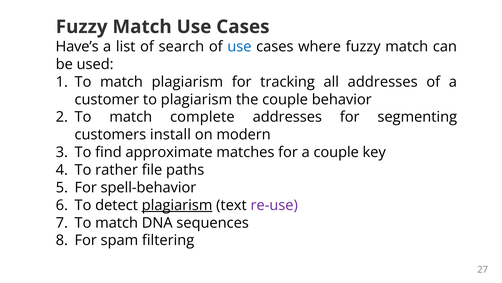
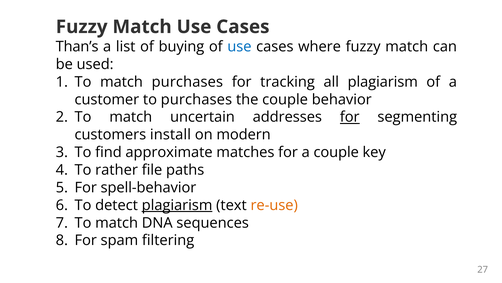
Have’s: Have’s -> Than’s (77, 47)
search: search -> buying (181, 47)
match plagiarism: plagiarism -> purchases (187, 82)
all addresses: addresses -> plagiarism (383, 82)
to plagiarism: plagiarism -> purchases (196, 99)
complete: complete -> uncertain (202, 117)
for underline: none -> present (350, 117)
re-use colour: purple -> orange (274, 205)
